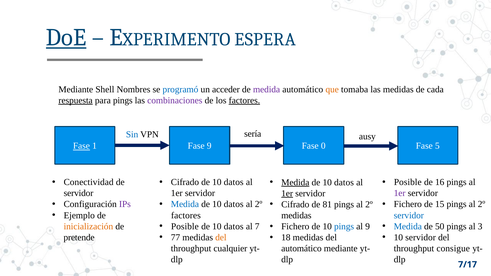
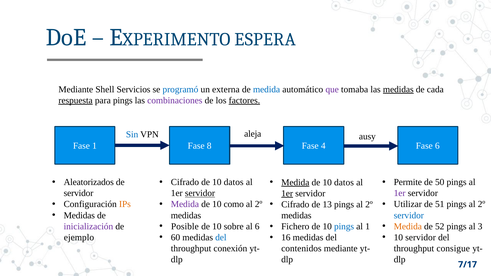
DoE underline: present -> none (66, 38)
Nombres: Nombres -> Servicios (134, 90)
acceder: acceder -> externa (226, 90)
medida colour: purple -> blue (267, 90)
que colour: orange -> purple (332, 90)
medidas underline: none -> present (398, 90)
sería: sería -> aleja (253, 134)
Fase underline: present -> none (81, 146)
Fase 9: 9 -> 8 (209, 146)
0: 0 -> 4 (323, 146)
Fase 5: 5 -> 6 (437, 146)
Conectividad: Conectividad -> Aleatorizados (89, 182)
Posible: Posible -> Permite (408, 182)
16: 16 -> 50 (440, 182)
servidor underline: none -> present (200, 193)
IPs colour: purple -> orange (125, 204)
Medida colour: blue -> purple (185, 204)
datos: datos -> como (234, 204)
Fichero: Fichero -> Utilizar (408, 204)
15: 15 -> 51 (440, 204)
81: 81 -> 13 (327, 205)
Ejemplo: Ejemplo -> Medidas (79, 215)
factores: factores -> medidas (186, 215)
datos: datos -> sobre (234, 227)
al 7: 7 -> 6 (257, 227)
Medida colour: blue -> orange (408, 227)
50: 50 -> 52 (440, 227)
al 9: 9 -> 1 (368, 227)
inicialización colour: orange -> purple (88, 227)
77: 77 -> 60 (176, 238)
del colour: orange -> blue (221, 238)
18: 18 -> 16 (286, 238)
pretende: pretende -> ejemplo (79, 238)
cualquier: cualquier -> conexión (230, 249)
automático: automático -> contenidos (301, 249)
